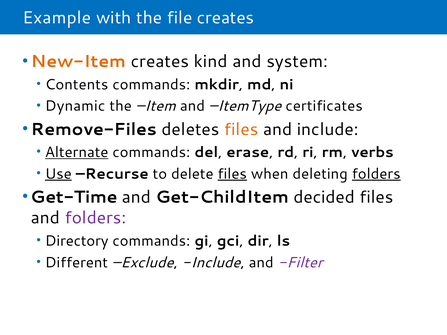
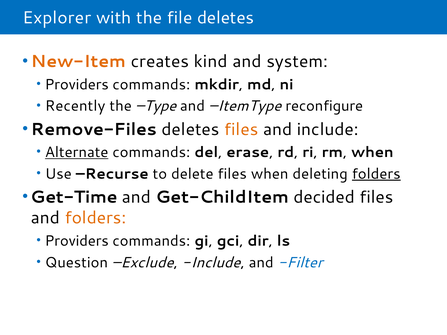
Example: Example -> Explorer (57, 18)
file creates: creates -> deletes (226, 18)
Contents: Contents -> Providers (77, 84)
Dynamic: Dynamic -> Recently (75, 106)
Item: Item -> Type (156, 106)
certificates: certificates -> reconfigure (324, 106)
rm verbs: verbs -> when (372, 152)
Use underline: present -> none (58, 174)
files underline: present -> none (232, 174)
folders colour: purple -> orange (96, 218)
Directory: Directory -> Providers (77, 241)
Different: Different -> Question (76, 263)
Filter colour: purple -> blue (300, 263)
